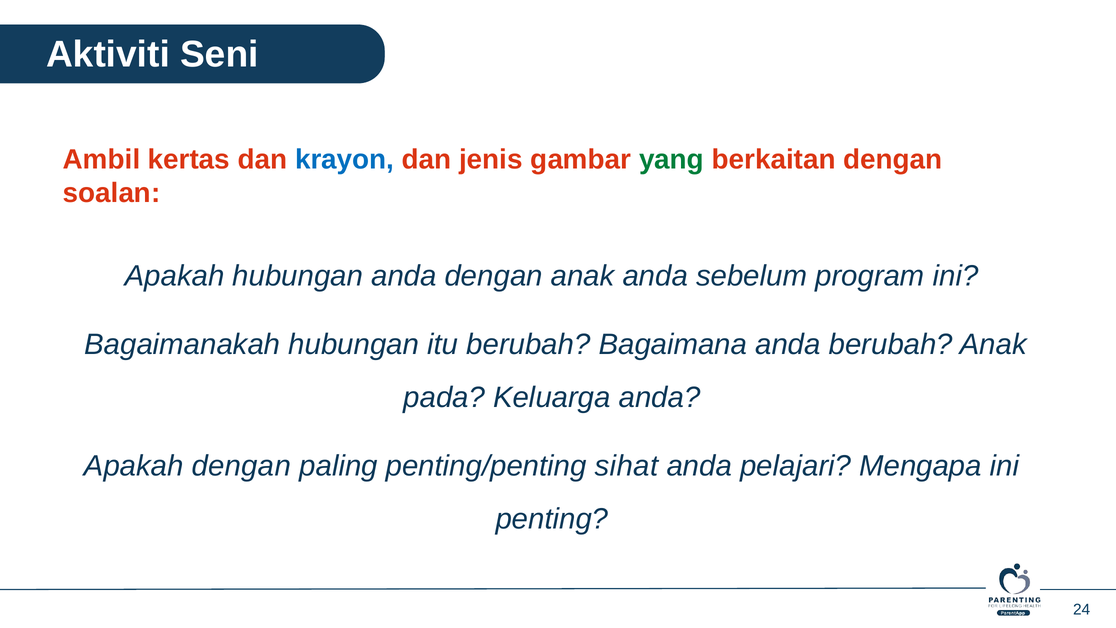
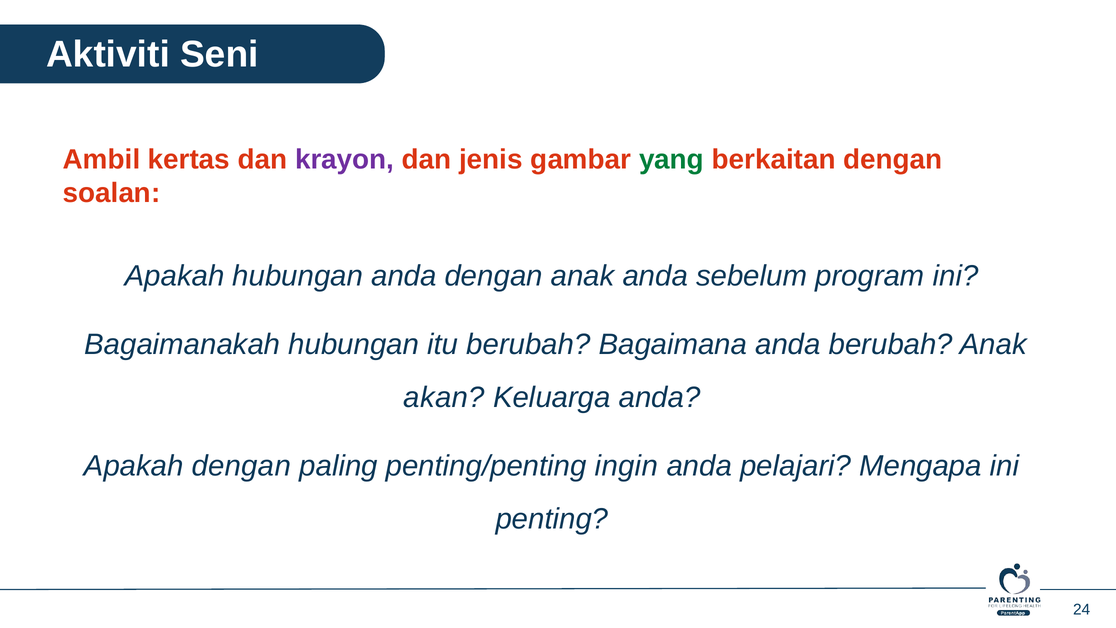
krayon colour: blue -> purple (345, 159)
pada: pada -> akan (444, 398)
sihat: sihat -> ingin (627, 466)
